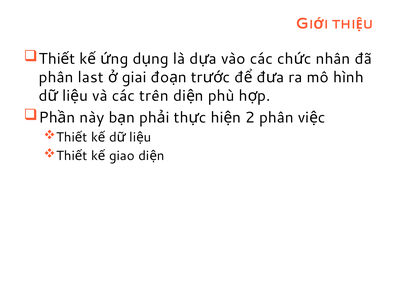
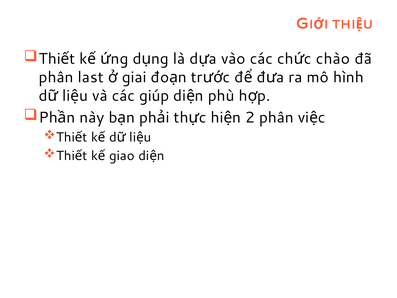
nhân: nhân -> chào (333, 59)
trên: trên -> giúp (154, 96)
